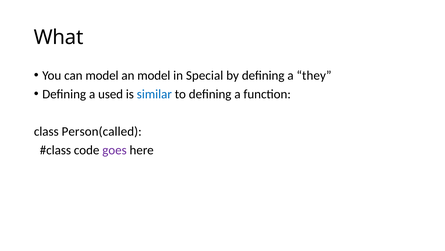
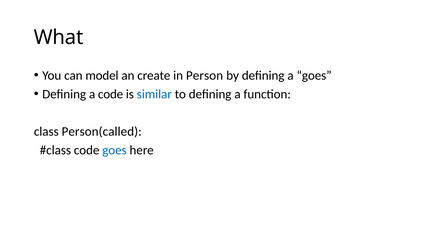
an model: model -> create (154, 75)
Special: Special -> Person (205, 75)
a they: they -> goes (314, 75)
a used: used -> code (111, 94)
goes colour: purple -> blue (115, 150)
